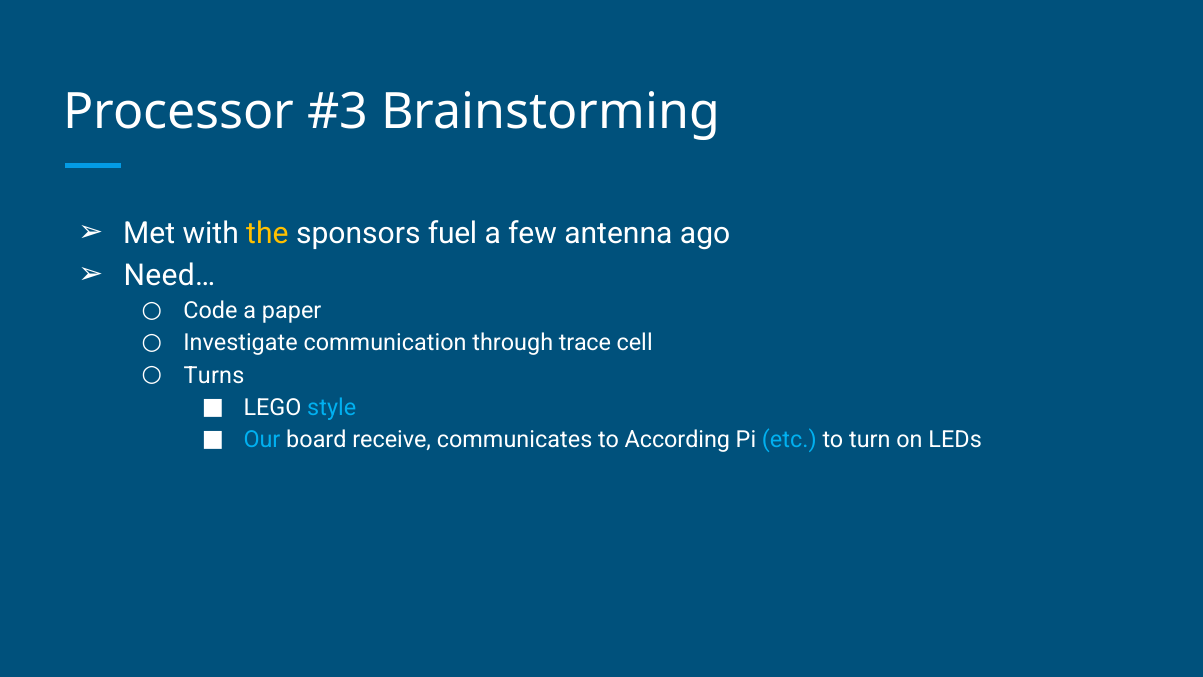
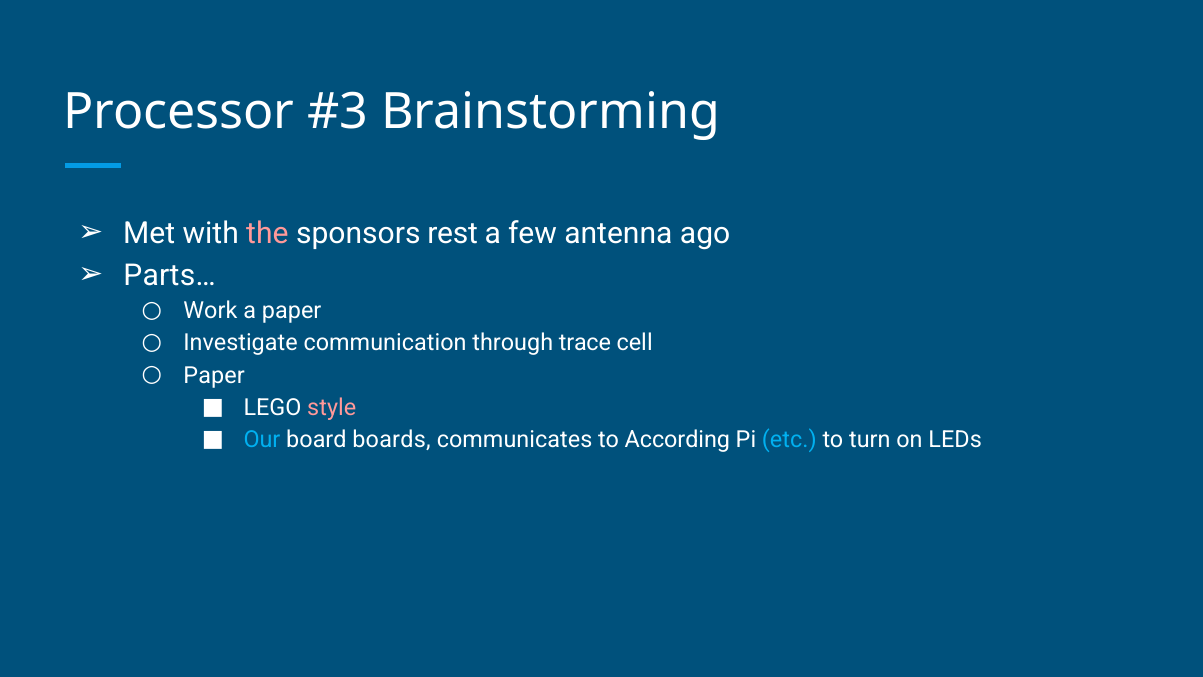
the colour: yellow -> pink (267, 234)
fuel: fuel -> rest (453, 234)
Need…: Need… -> Parts… (169, 275)
Code: Code -> Work (210, 311)
Turns: Turns -> Paper (214, 375)
style colour: light blue -> pink (332, 408)
receive: receive -> boards (392, 440)
